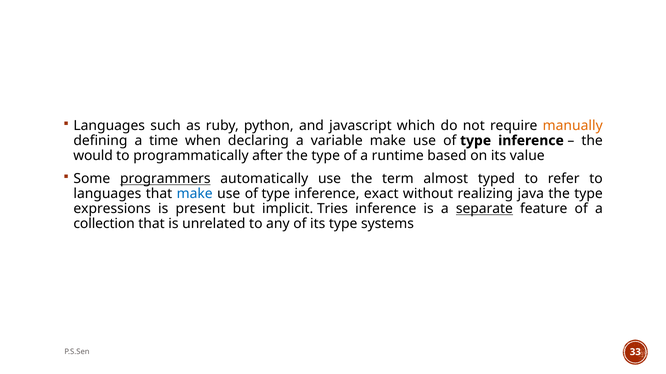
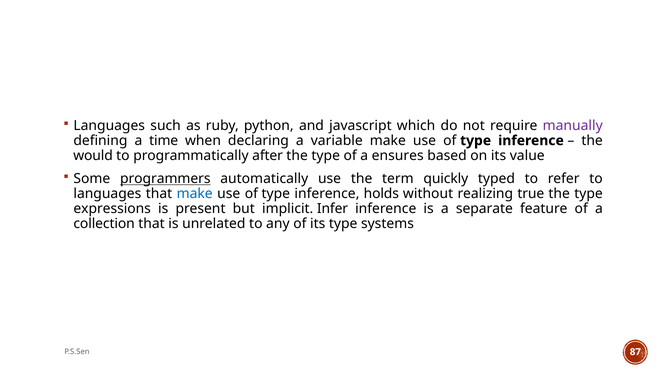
manually colour: orange -> purple (573, 126)
runtime: runtime -> ensures (398, 156)
almost: almost -> quickly (446, 179)
exact: exact -> holds (381, 194)
java: java -> true (531, 194)
Tries: Tries -> Infer (333, 209)
separate underline: present -> none (484, 209)
33: 33 -> 87 (635, 352)
